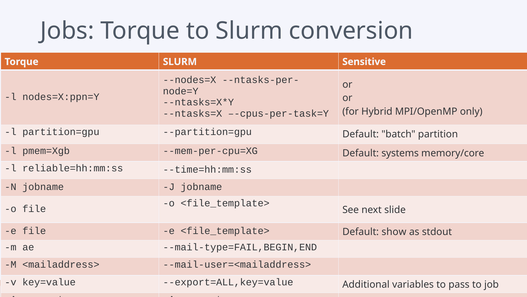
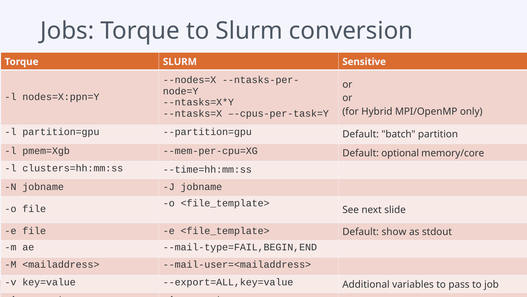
systems: systems -> optional (400, 153)
reliable=hh:mm:ss: reliable=hh:mm:ss -> clusters=hh:mm:ss (73, 168)
